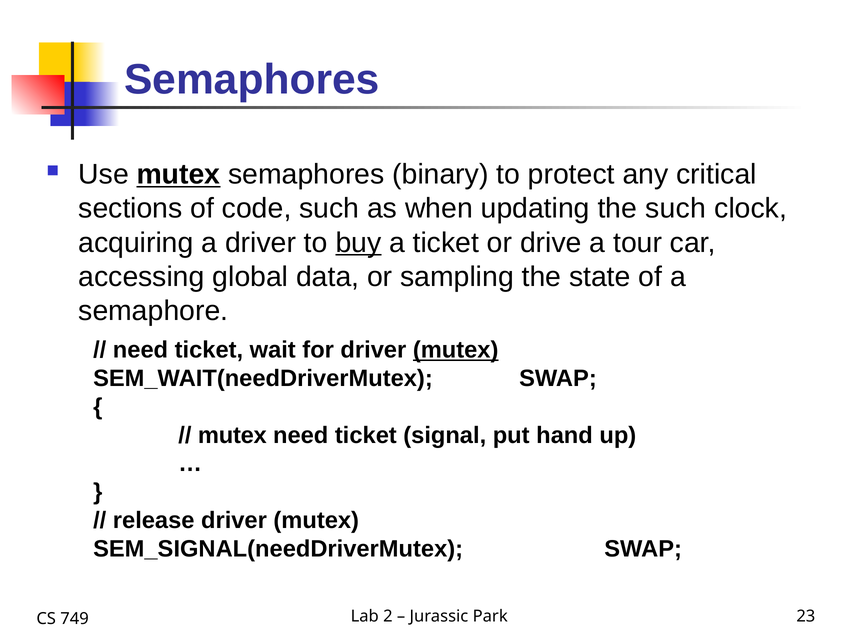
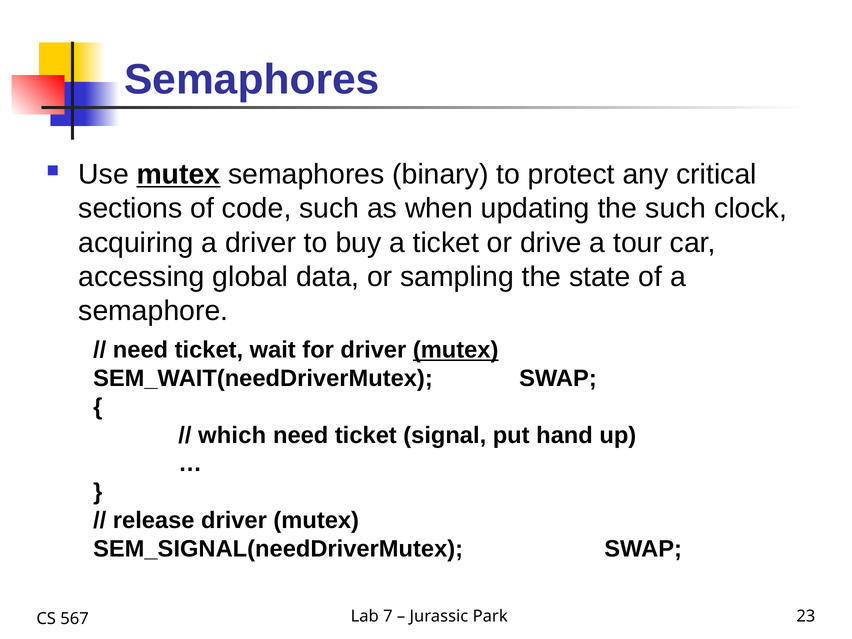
buy underline: present -> none (358, 243)
mutex: mutex -> which (232, 435)
2: 2 -> 7 (388, 616)
749: 749 -> 567 (75, 619)
